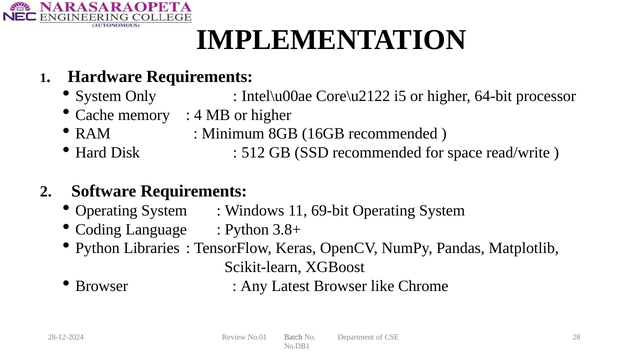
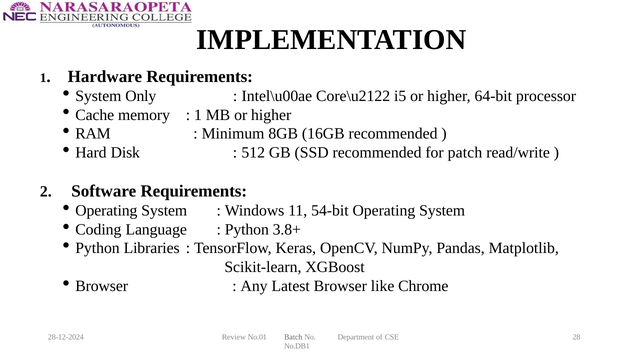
4: 4 -> 1 (198, 115)
space: space -> patch (465, 153)
69-bit: 69-bit -> 54-bit (330, 211)
